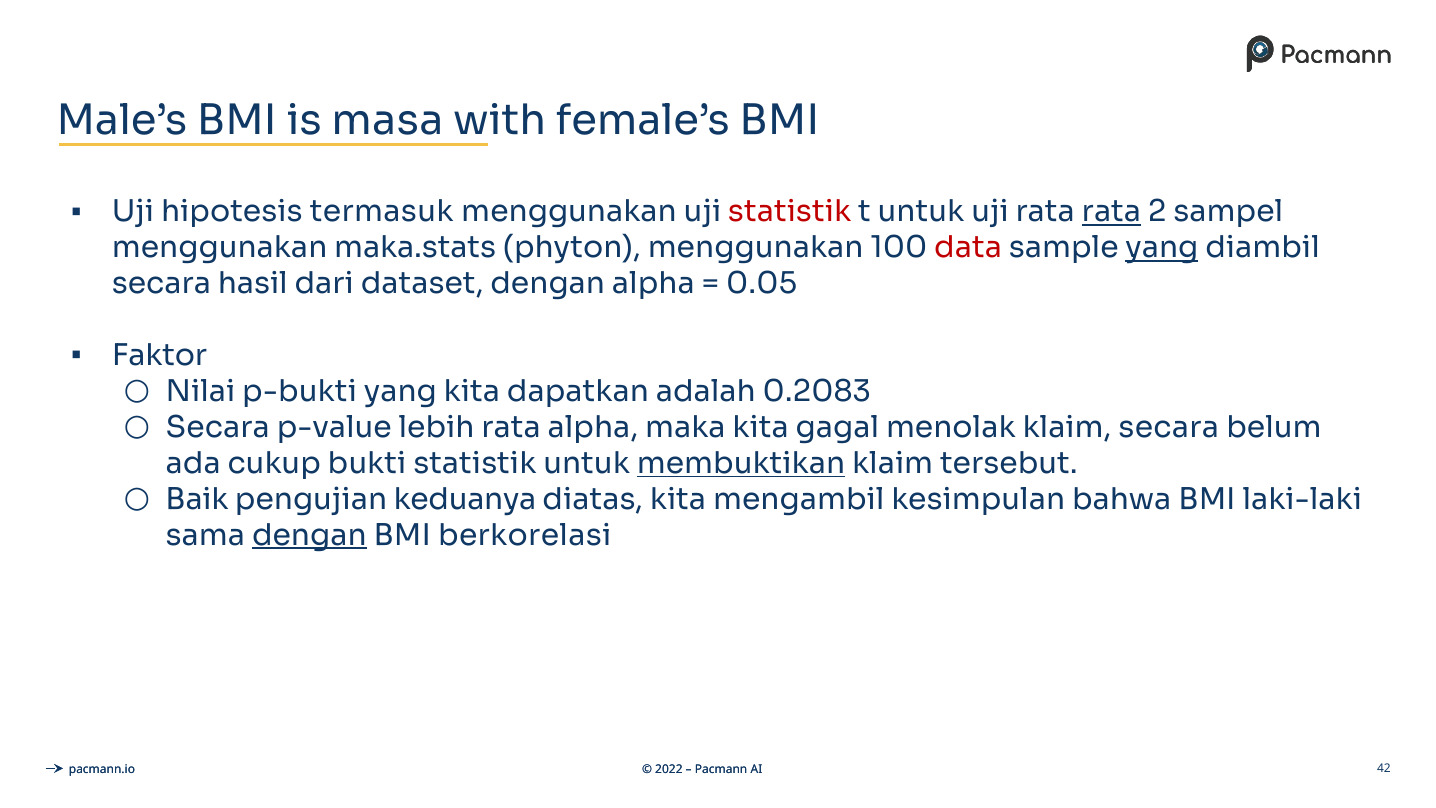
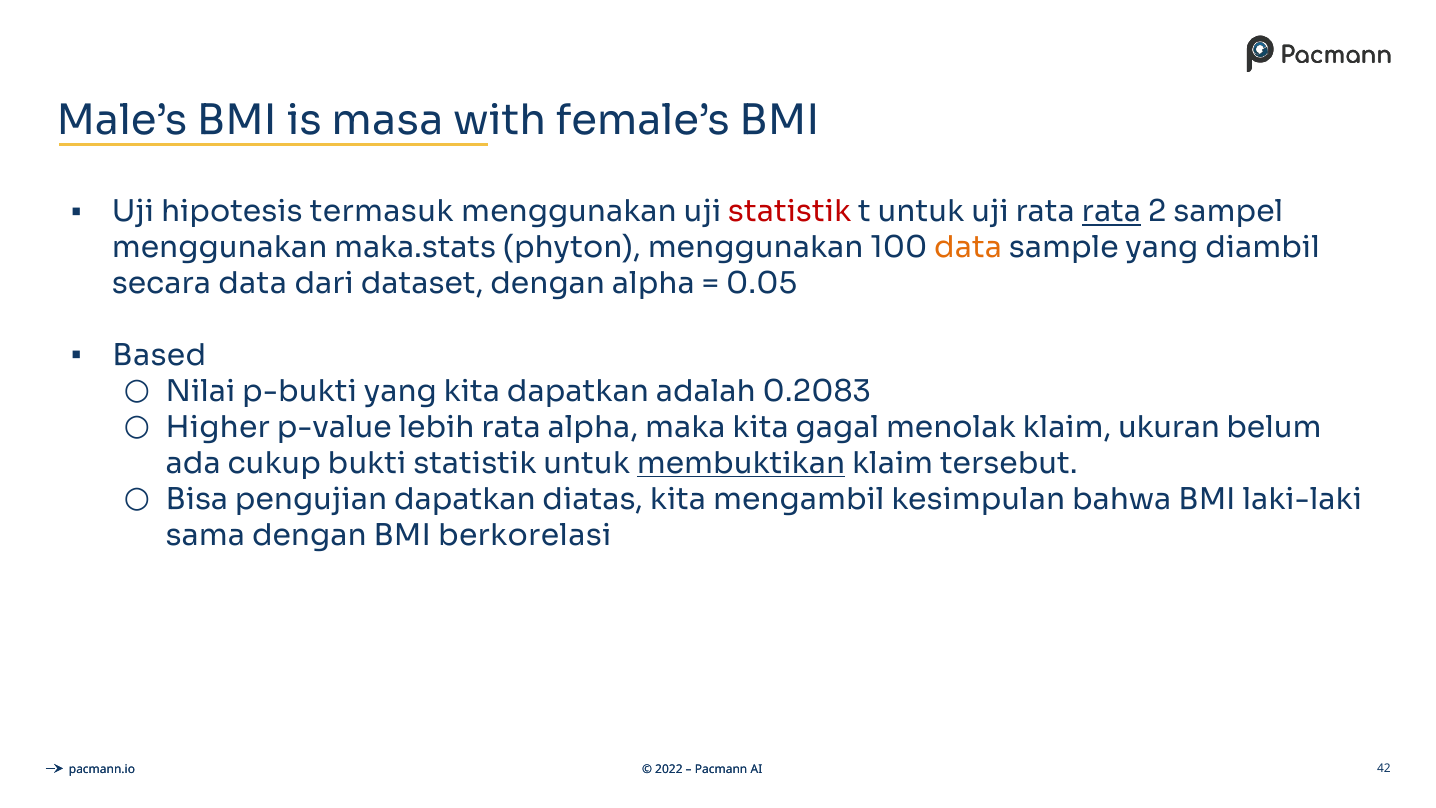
data colour: red -> orange (968, 248)
yang underline: present -> none (1162, 248)
secara hasil: hasil -> data (253, 284)
Faktor: Faktor -> Based (159, 356)
Secara: Secara -> Higher (218, 427)
klaim secara: secara -> ukuran (1169, 427)
Baik: Baik -> Bisa (197, 499)
pengujian keduanya: keduanya -> dapatkan (465, 499)
dengan underline: present -> none (309, 535)
